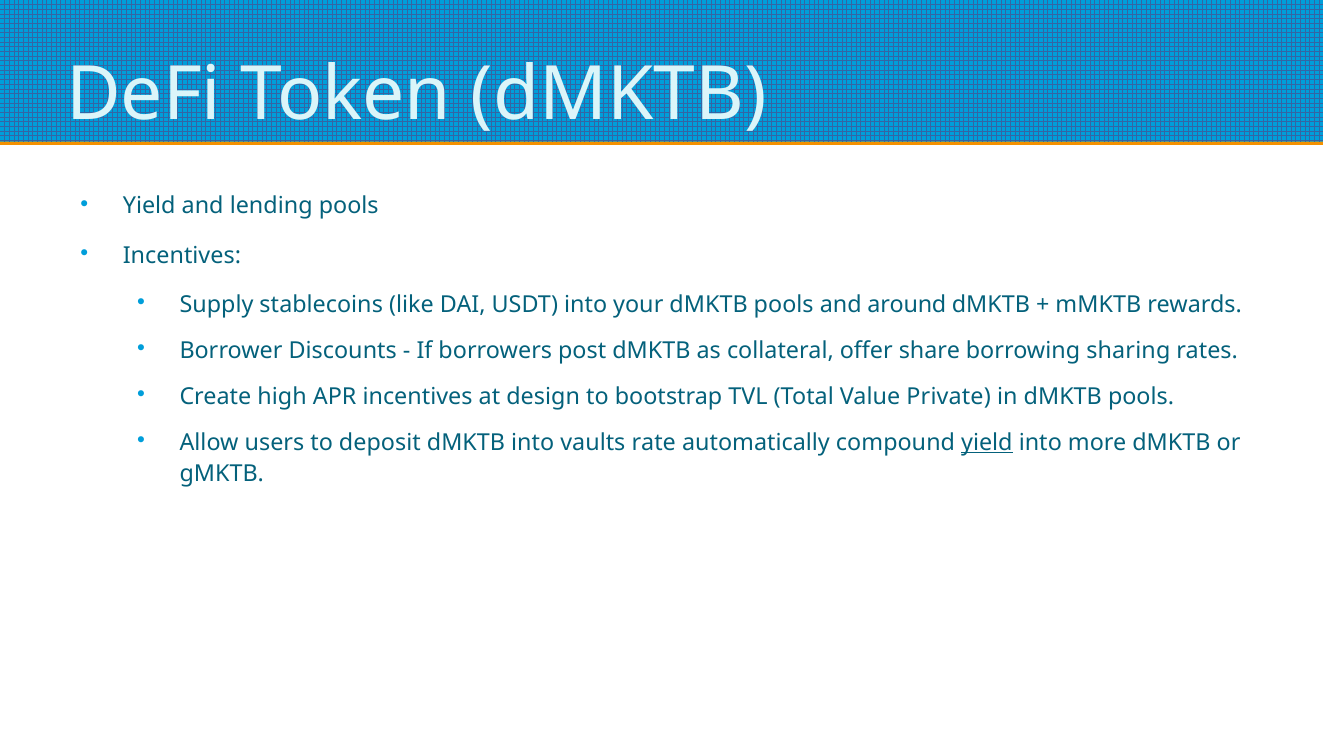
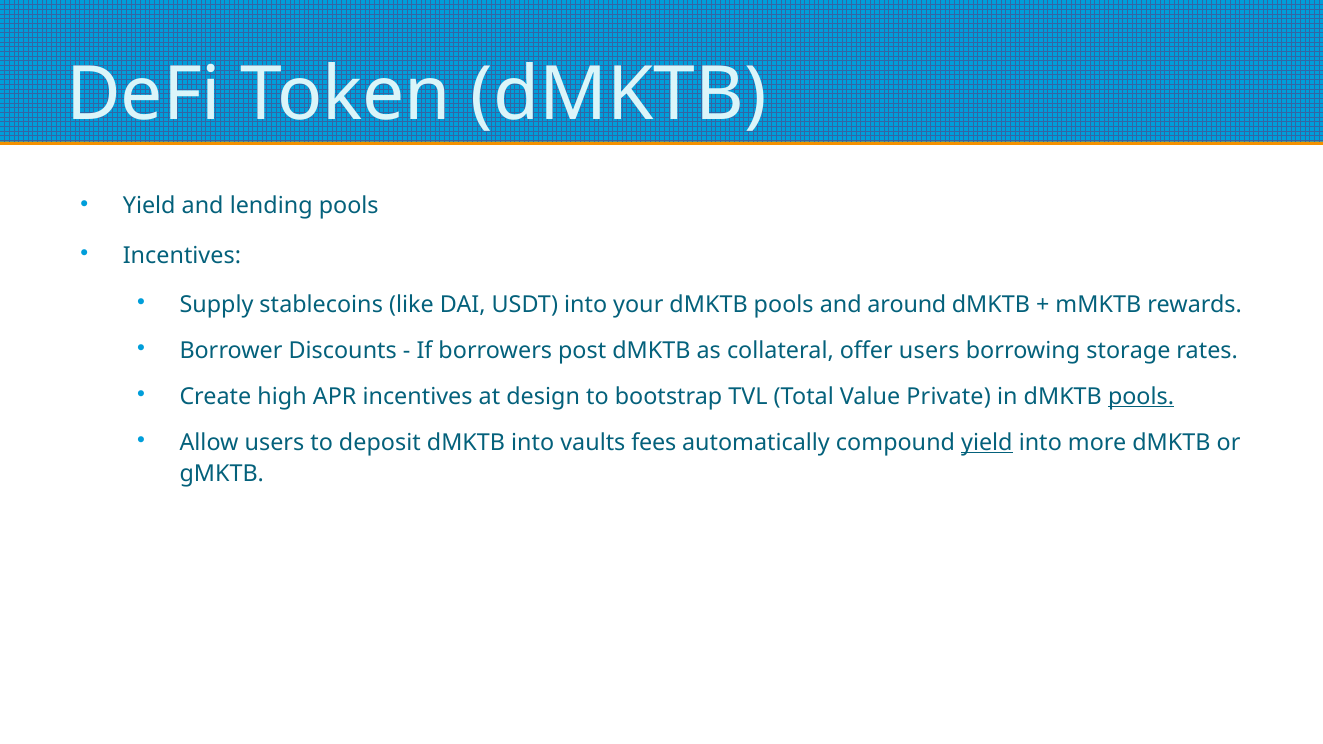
offer share: share -> users (929, 351)
sharing: sharing -> storage (1128, 351)
pools underline: none -> present (1141, 397)
rate: rate -> fees (654, 443)
